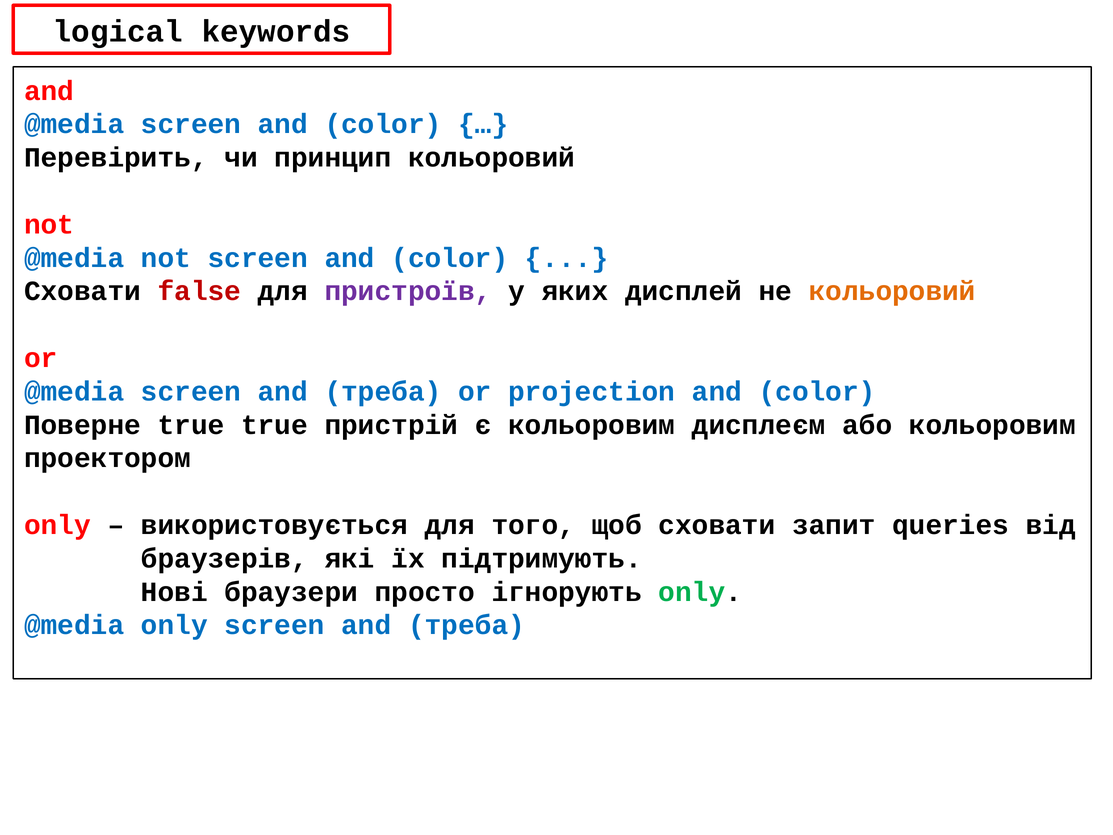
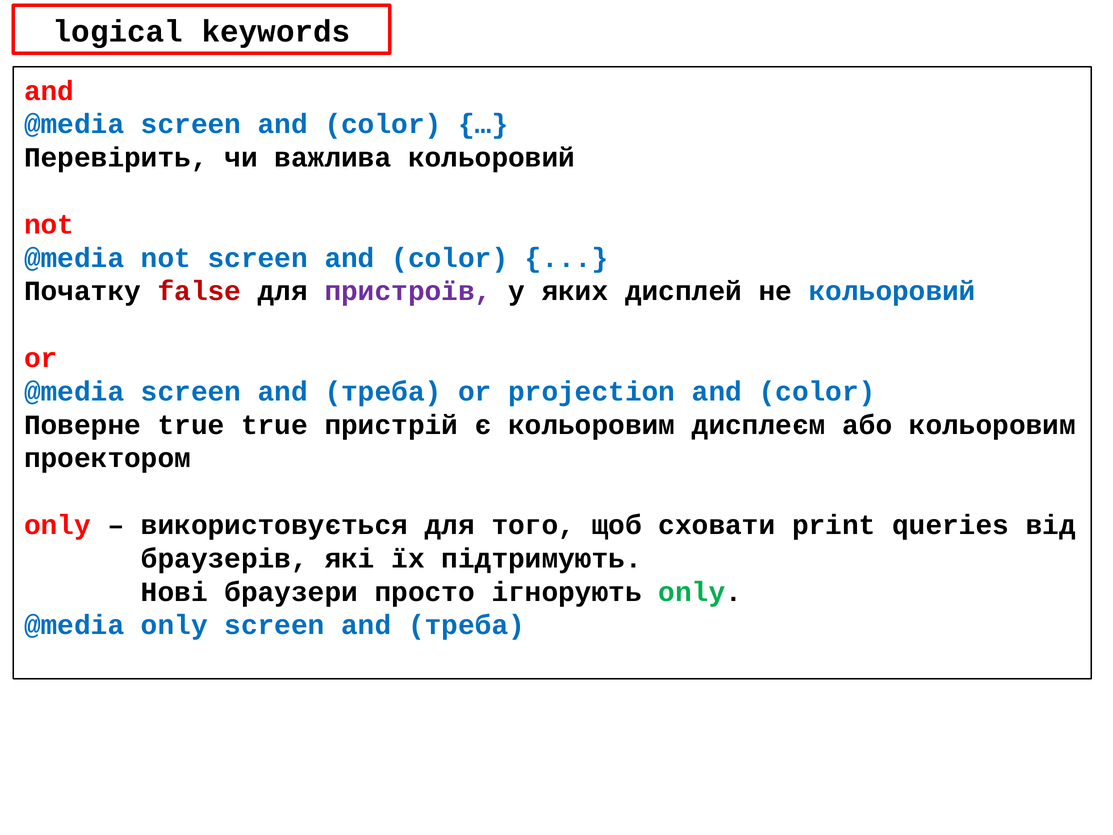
принцип: принцип -> важлива (333, 158)
Сховати: Сховати -> Початку (82, 291)
кольоровий colour: orange -> blue (892, 291)
запит: запит -> print (834, 525)
